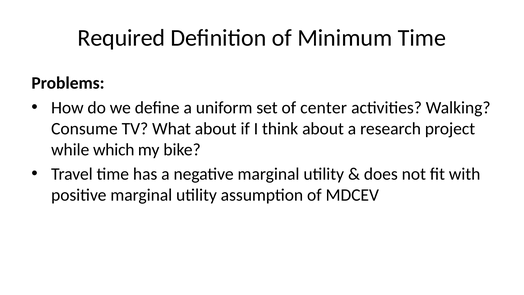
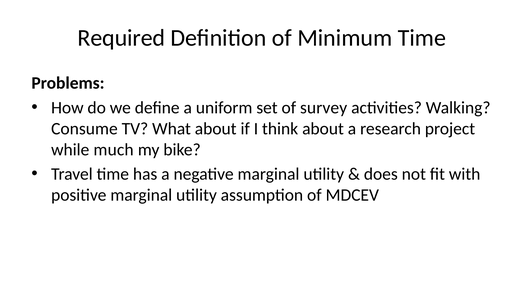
center: center -> survey (324, 108)
which: which -> much (114, 149)
